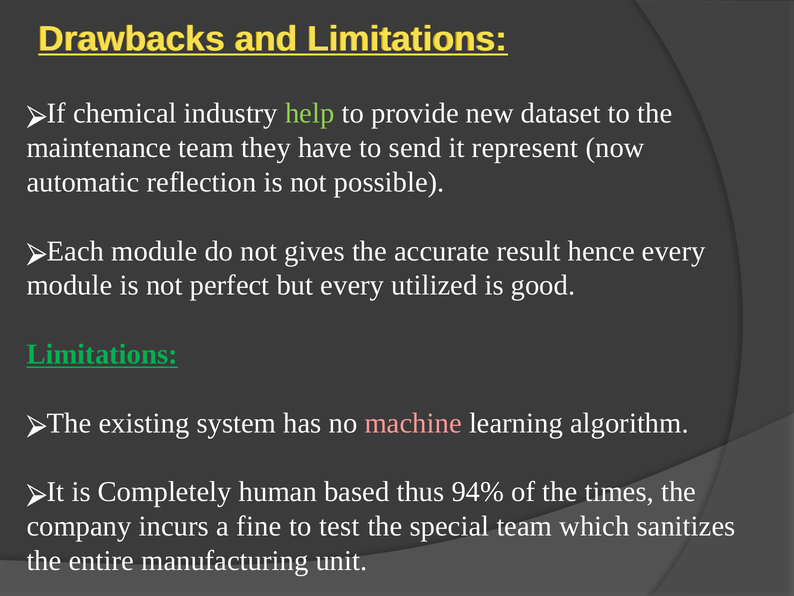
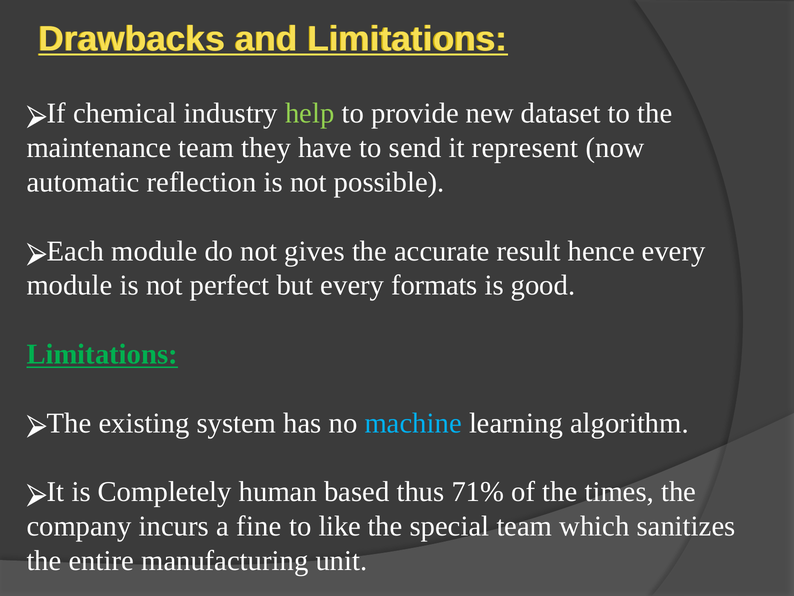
utilized: utilized -> formats (434, 285)
machine colour: pink -> light blue (413, 423)
94%: 94% -> 71% (478, 492)
test: test -> like (340, 526)
